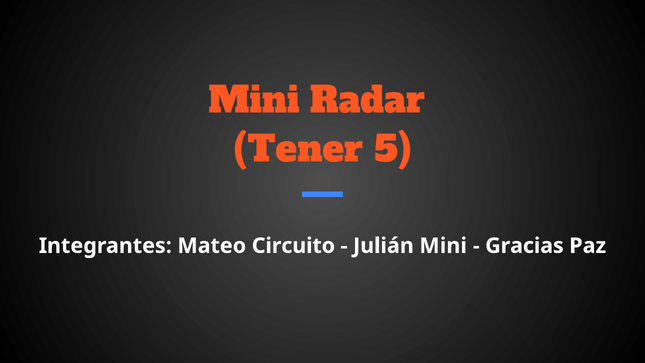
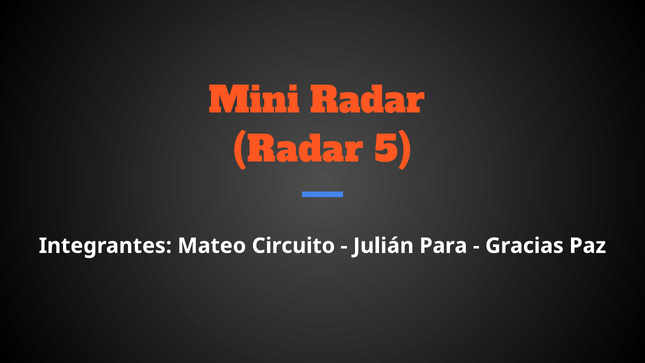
Tener: Tener -> Radar (299, 150)
Julián Mini: Mini -> Para (443, 246)
